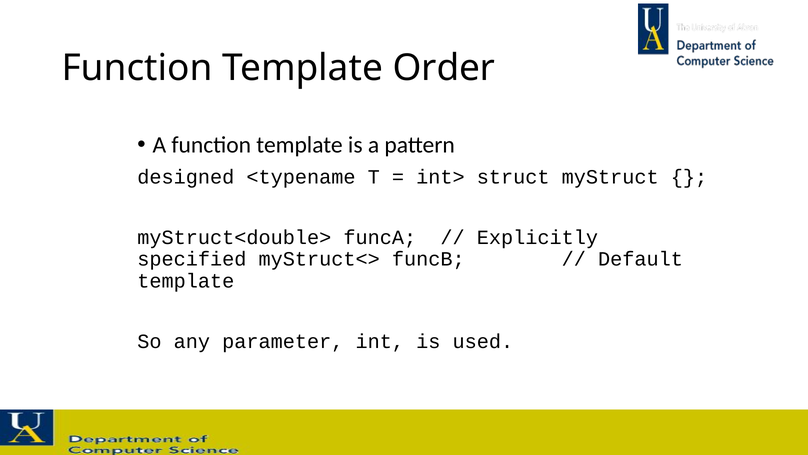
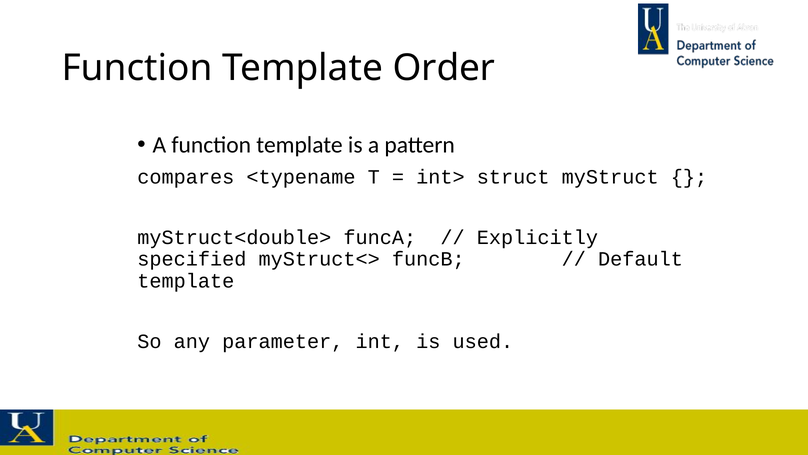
designed: designed -> compares (186, 177)
